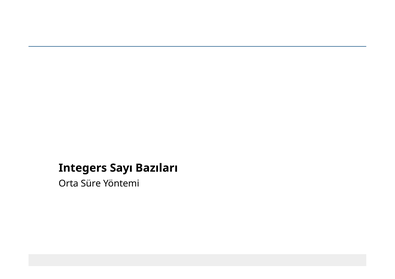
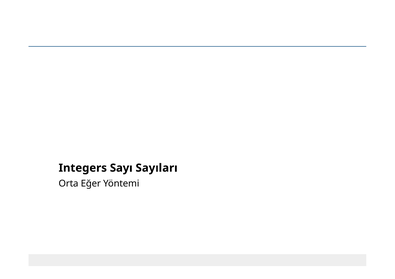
Bazıları: Bazıları -> Sayıları (157, 168)
Süre: Süre -> Eğer (91, 184)
